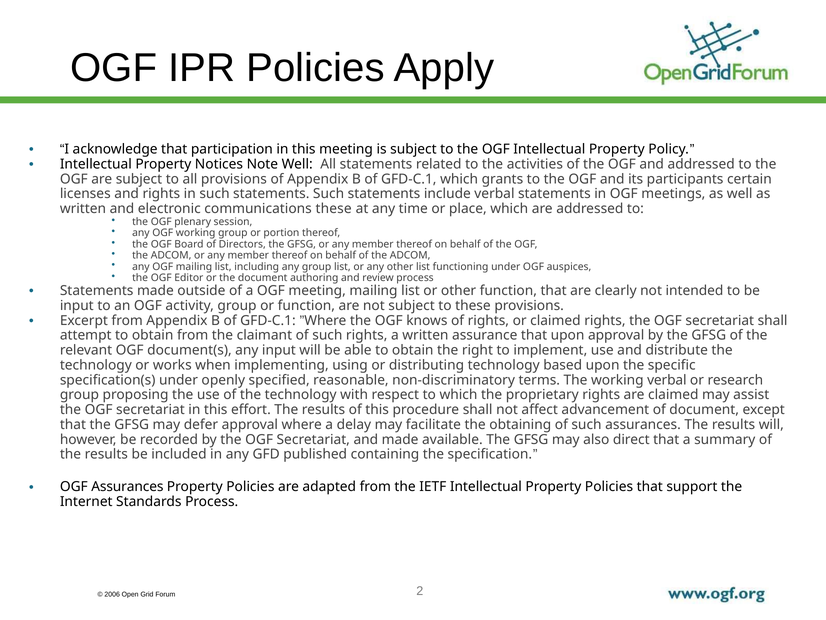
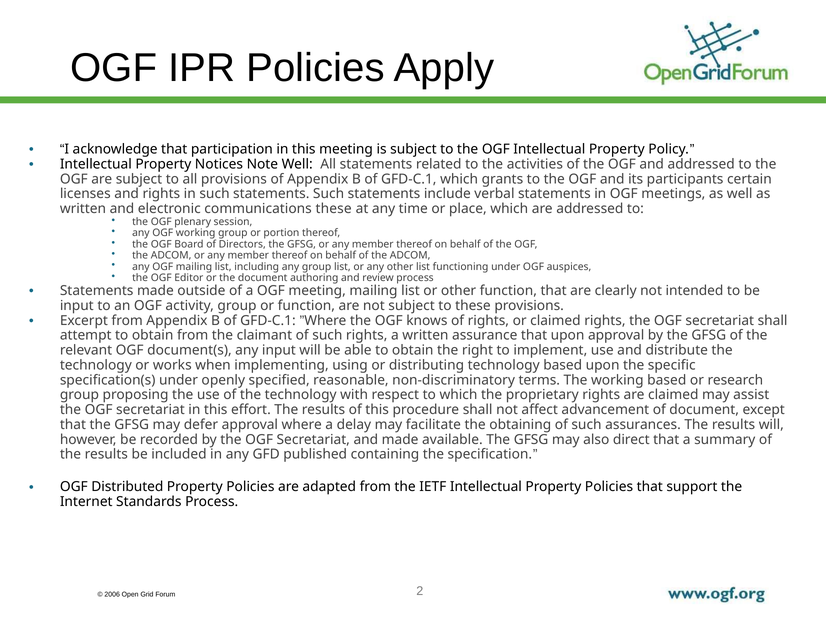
working verbal: verbal -> based (667, 380)
OGF Assurances: Assurances -> Distributed (127, 487)
